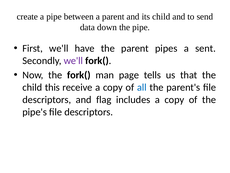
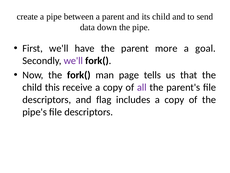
pipes: pipes -> more (166, 48)
sent: sent -> goal (206, 48)
all colour: blue -> purple (142, 87)
